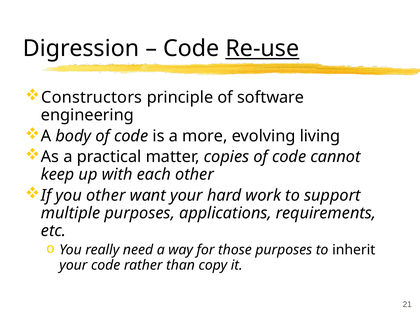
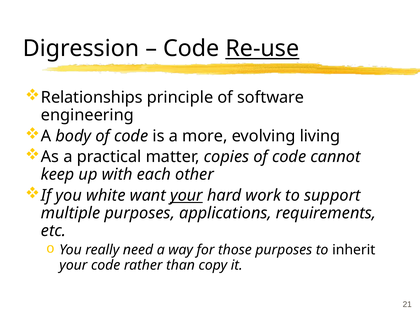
Constructors: Constructors -> Relationships (92, 97)
you other: other -> white (106, 195)
your underline: none -> present (186, 195)
